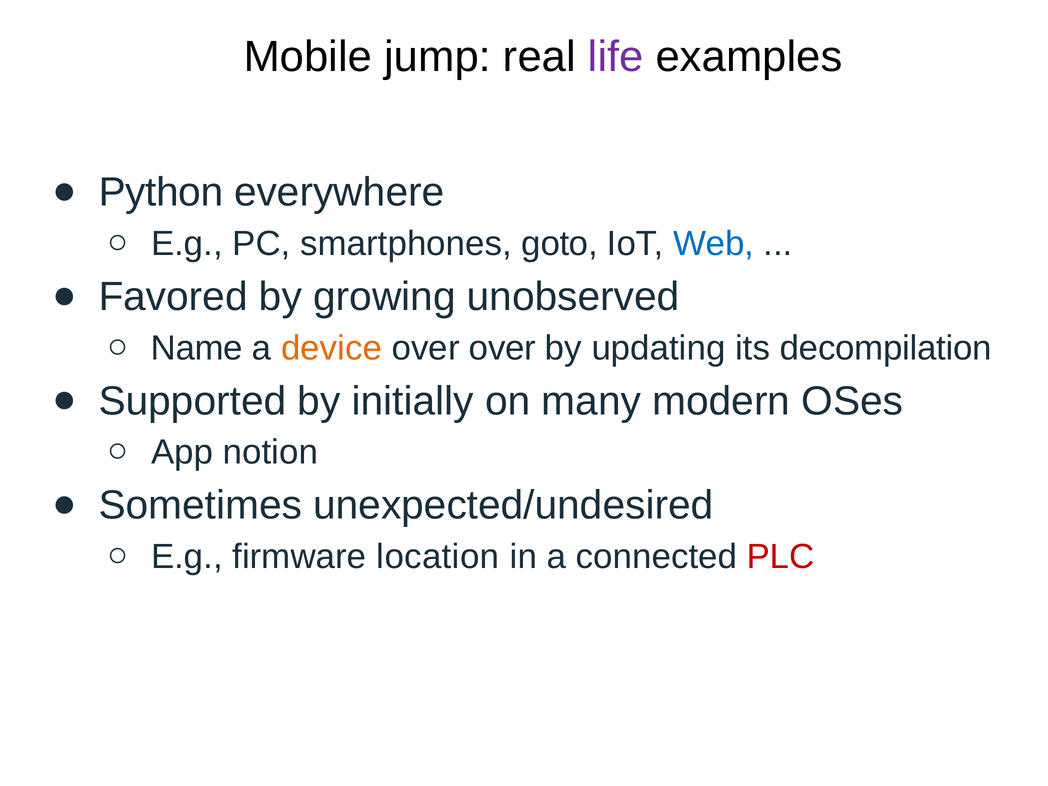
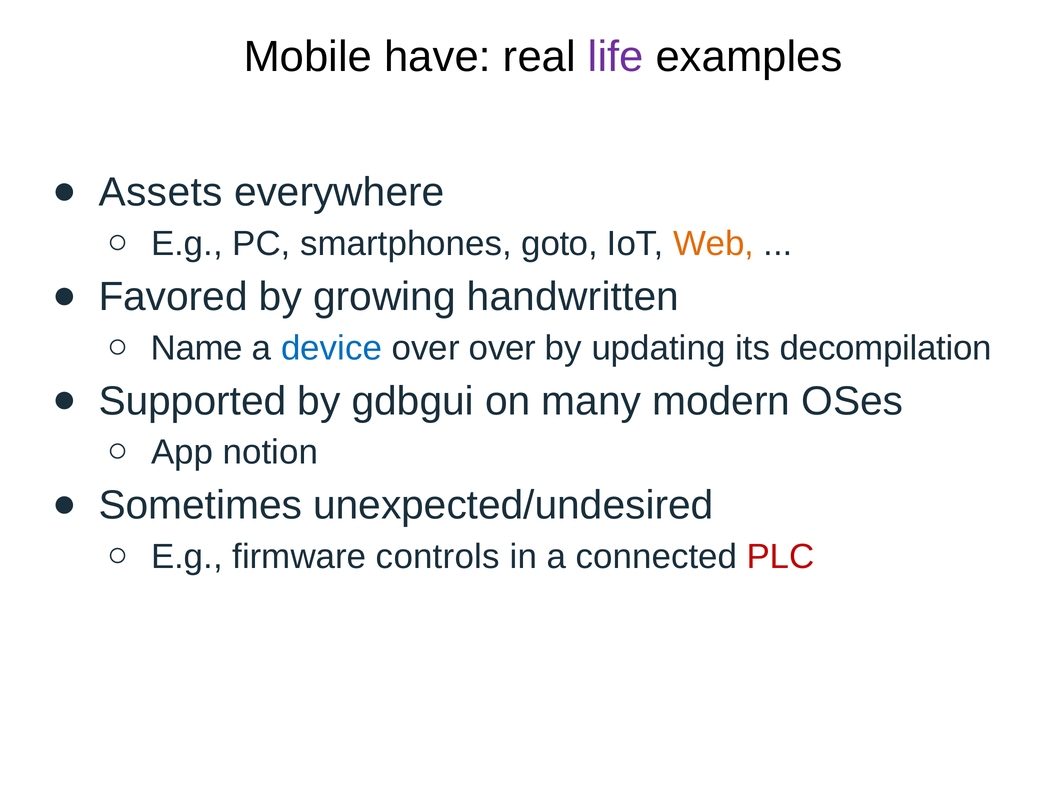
jump: jump -> have (437, 57)
Python: Python -> Assets (161, 192)
Web colour: blue -> orange (713, 244)
unobserved: unobserved -> handwritten (573, 297)
device colour: orange -> blue (332, 348)
initially: initially -> gdbgui (413, 401)
location: location -> controls (438, 557)
